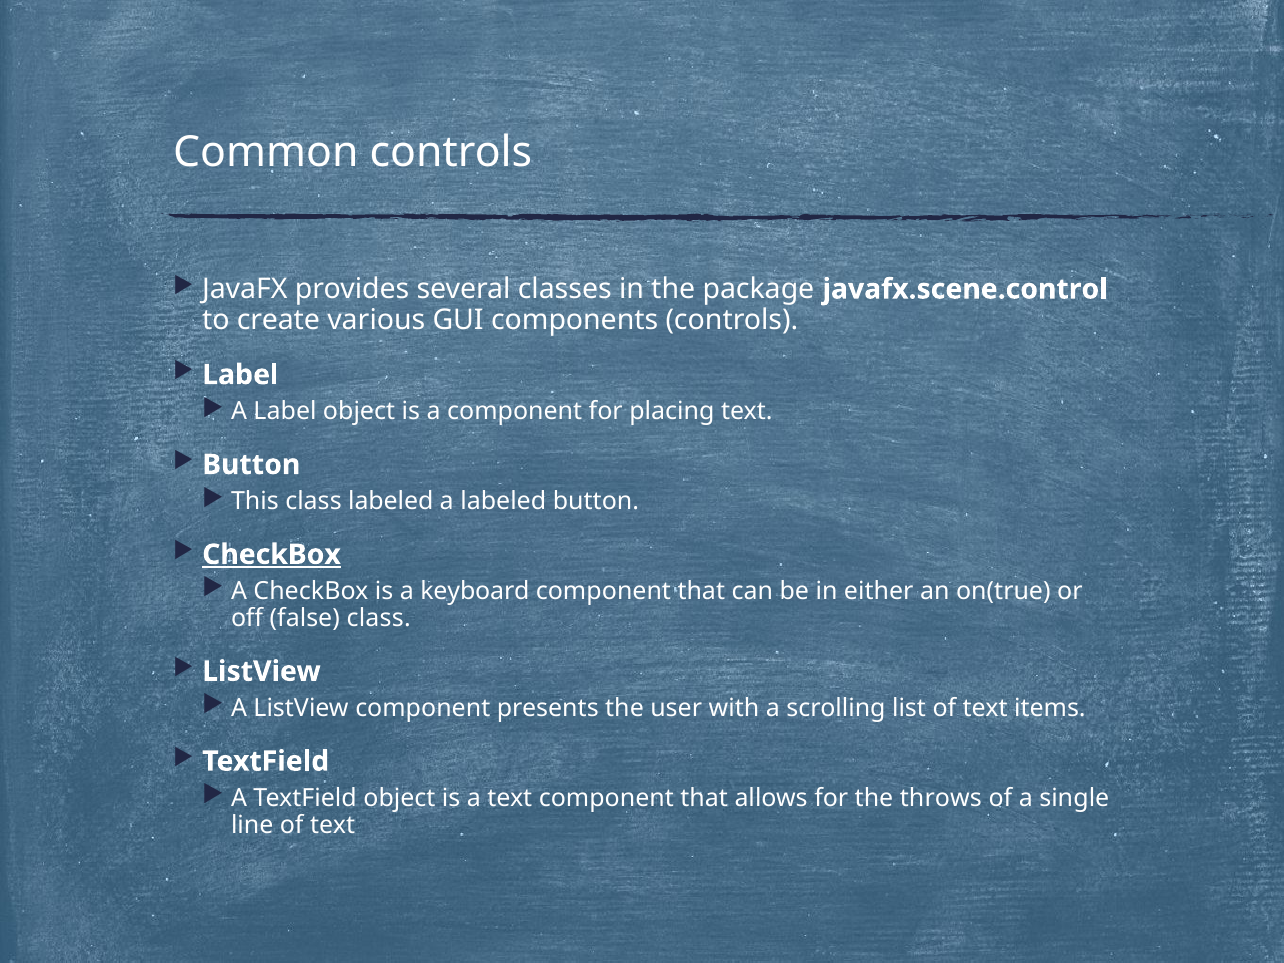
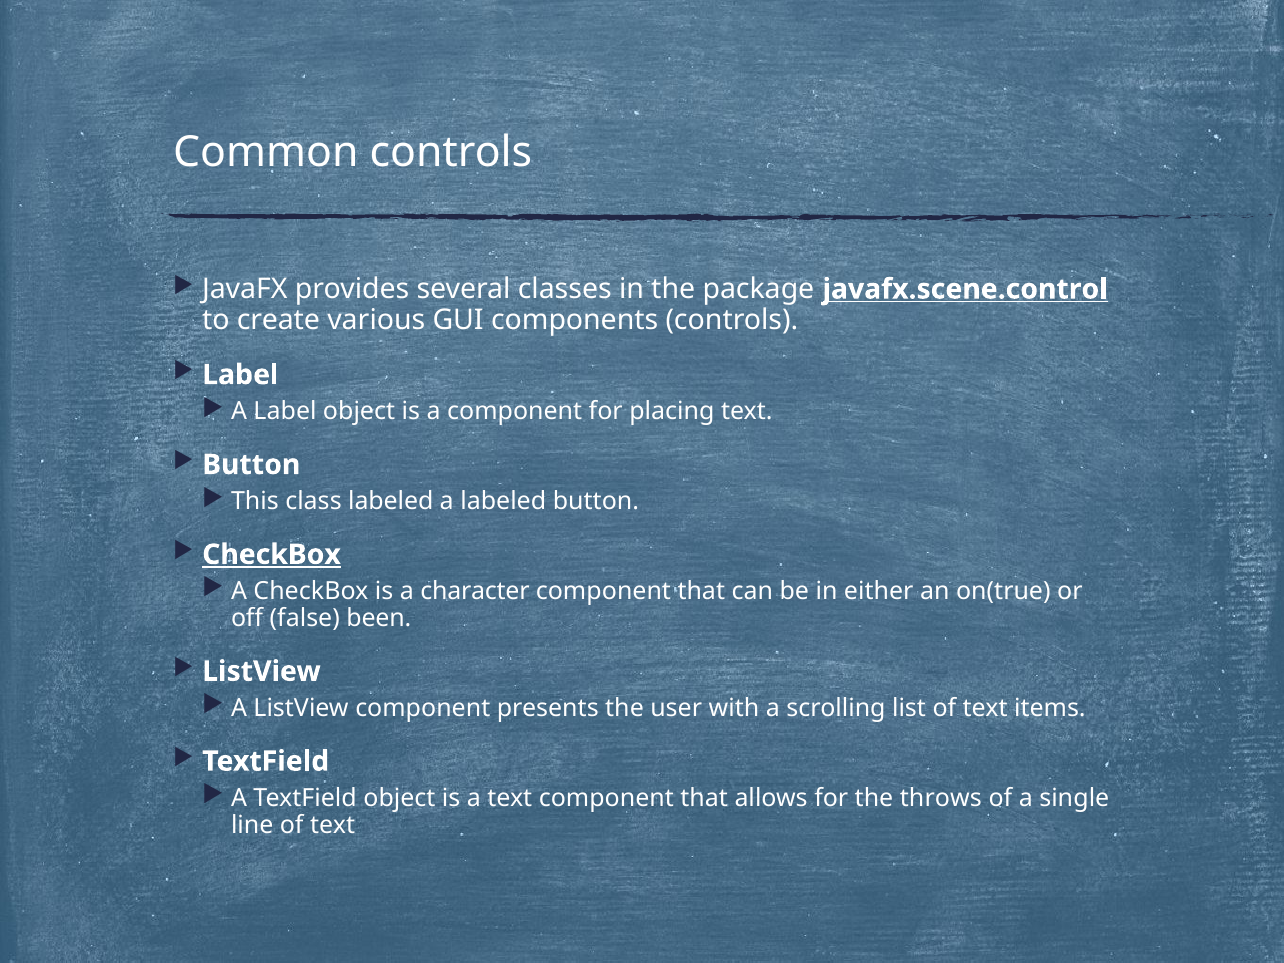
javafx.scene.control underline: none -> present (965, 289)
keyboard: keyboard -> character (475, 591)
false class: class -> been (379, 618)
